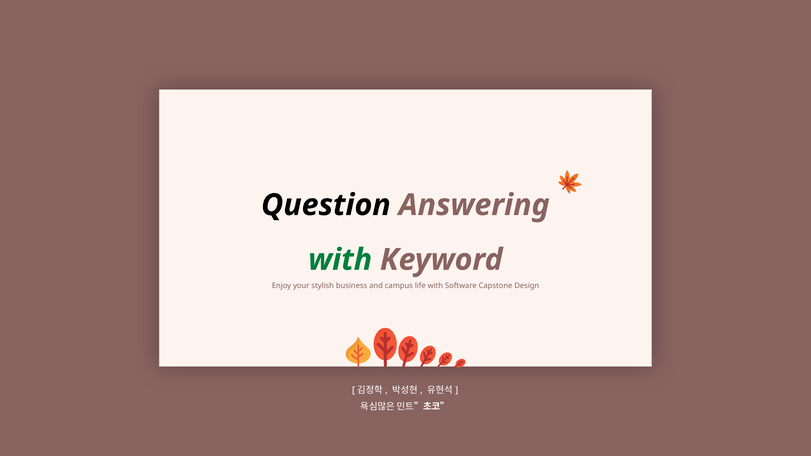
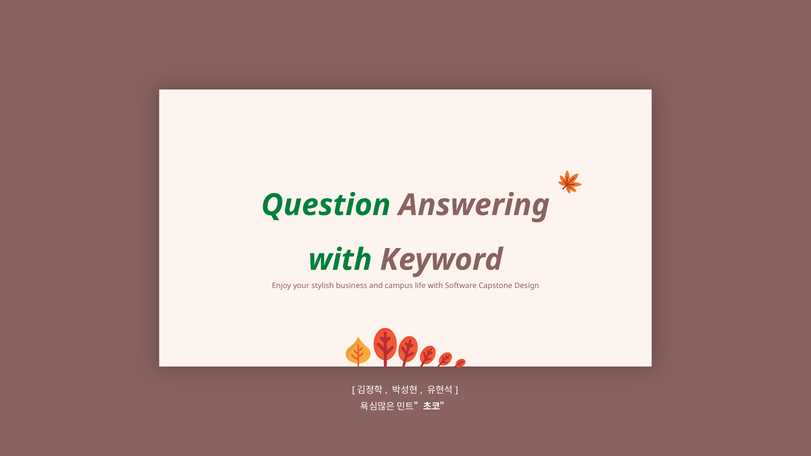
Question colour: black -> green (326, 205)
